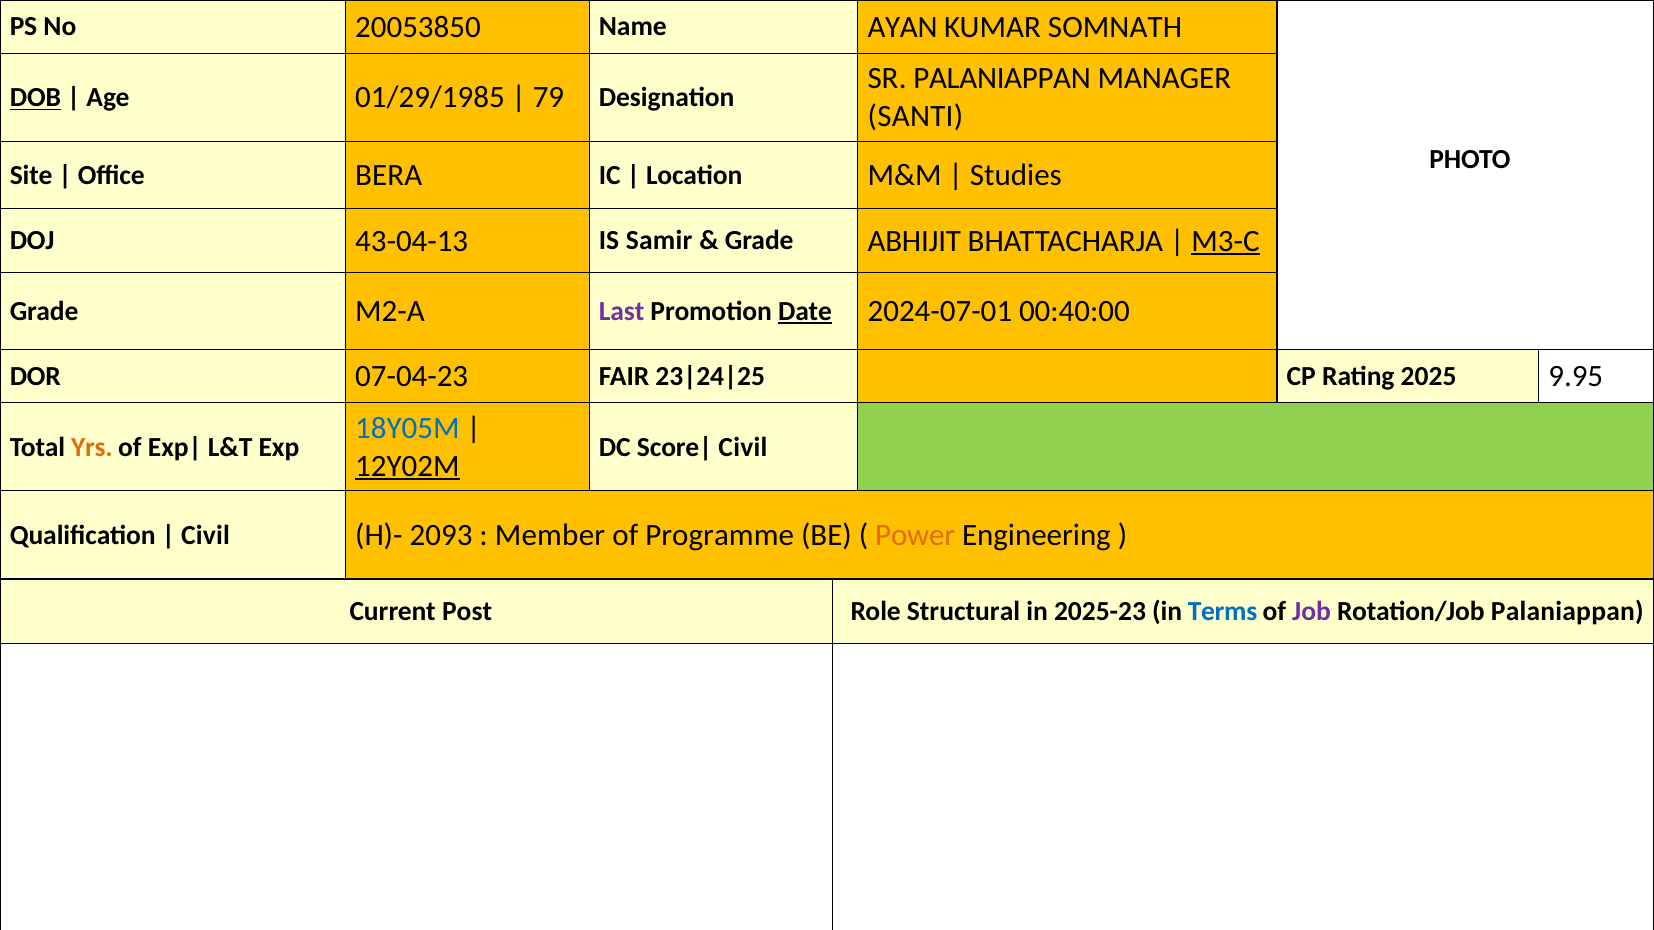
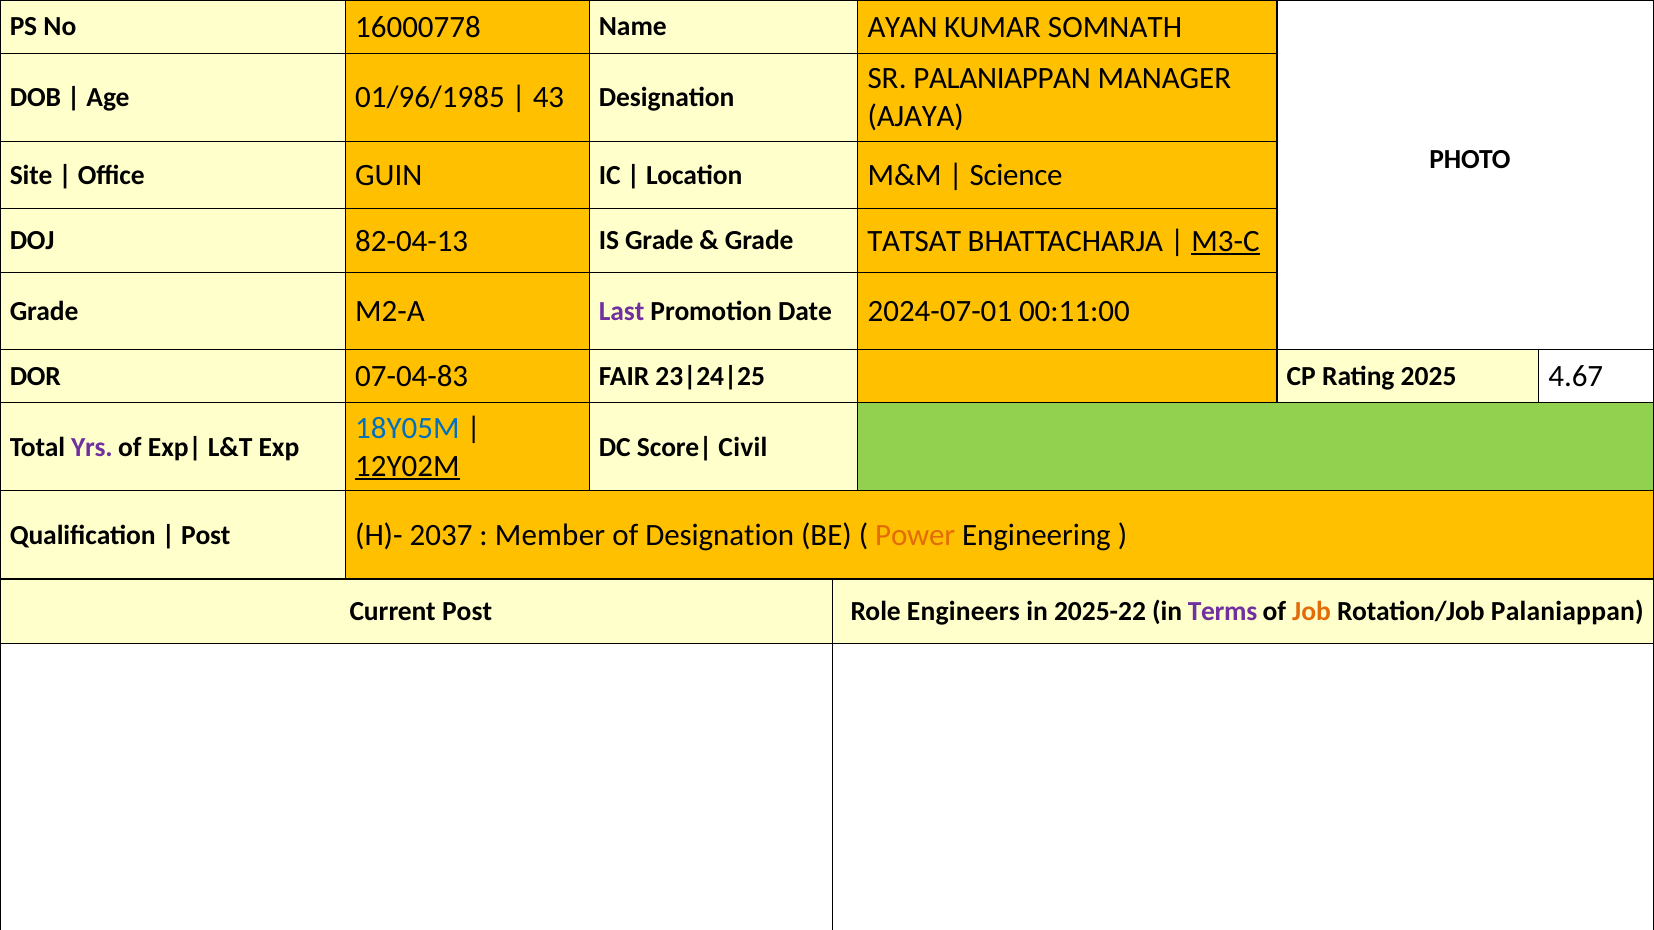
20053850: 20053850 -> 16000778 (418, 27)
DOB underline: present -> none (35, 98)
01/29/1985: 01/29/1985 -> 01/96/1985 (430, 98)
79: 79 -> 43 (548, 98)
SANTI: SANTI -> AJAYA (916, 117)
BERA: BERA -> GUIN (389, 175)
Studies: Studies -> Science (1016, 175)
43-04-13: 43-04-13 -> 82-04-13 (412, 241)
IS Samir: Samir -> Grade (659, 241)
ABHIJIT: ABHIJIT -> TATSAT (914, 241)
Date underline: present -> none (805, 312)
00:40:00: 00:40:00 -> 00:11:00 (1074, 312)
07-04-23: 07-04-23 -> 07-04-83 (412, 377)
9.95: 9.95 -> 4.67 (1576, 377)
Yrs colour: orange -> purple (92, 447)
Civil: Civil -> Post (206, 535)
2093: 2093 -> 2037 (441, 535)
of Programme: Programme -> Designation (720, 535)
Structural: Structural -> Engineers (963, 612)
2025-23: 2025-23 -> 2025-22 (1100, 612)
Terms colour: blue -> purple (1223, 612)
Job colour: purple -> orange (1312, 612)
